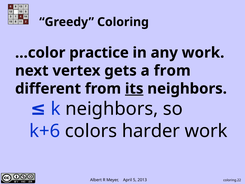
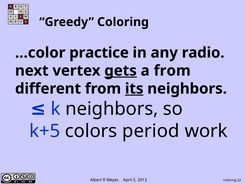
any work: work -> radio (203, 53)
gets underline: none -> present (121, 71)
k+6: k+6 -> k+5 (45, 131)
harder: harder -> period (151, 131)
